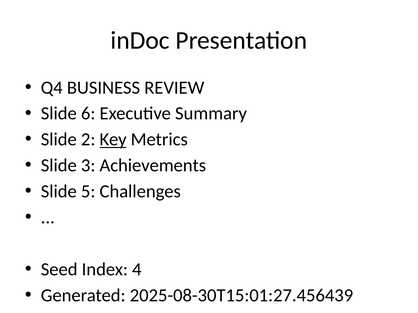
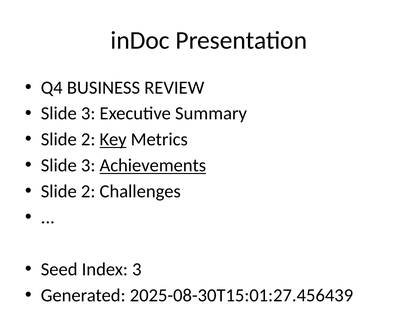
6: 6 -> 3 (88, 114)
Achievements underline: none -> present (153, 166)
5: 5 -> 2 (88, 192)
Index 4: 4 -> 3 (137, 270)
